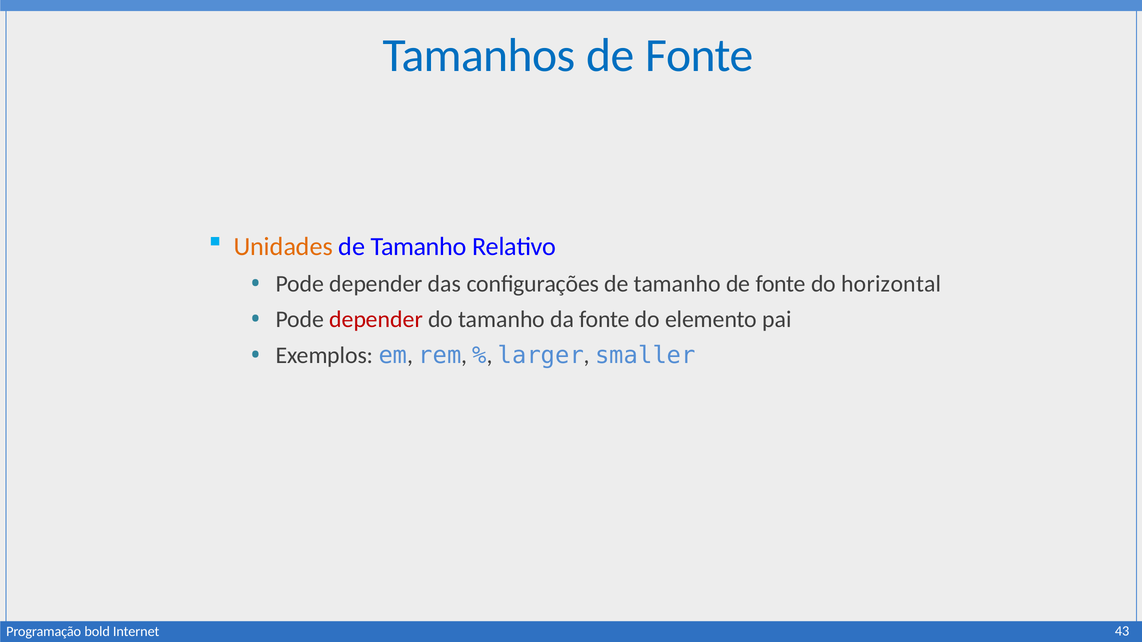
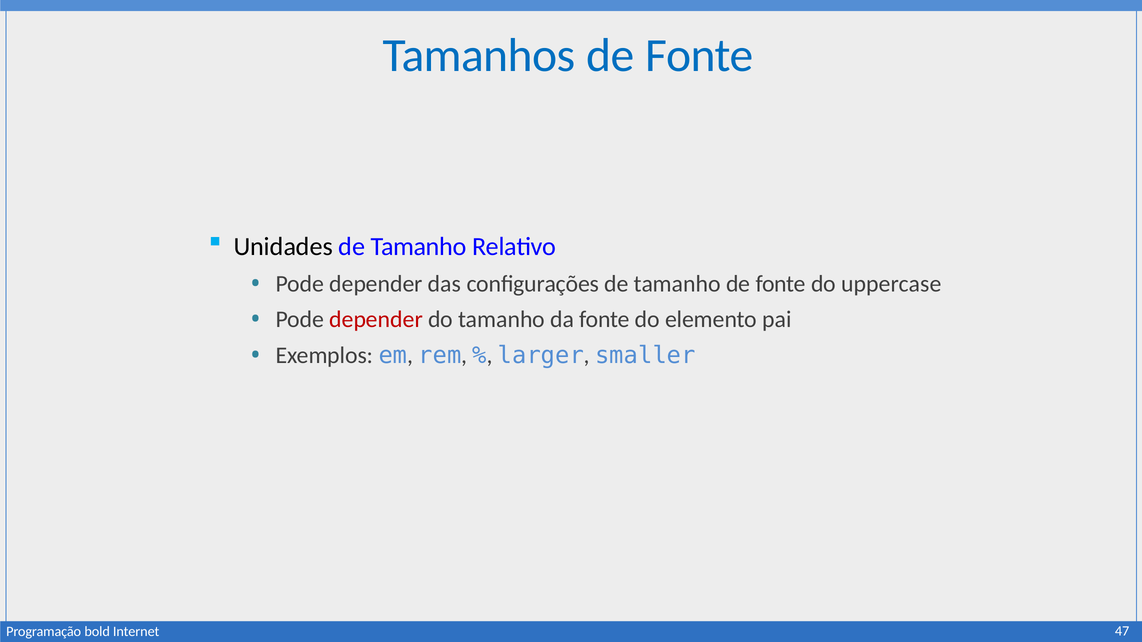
Unidades colour: orange -> black (283, 247)
horizontal: horizontal -> uppercase (891, 284)
43: 43 -> 47 (1122, 632)
